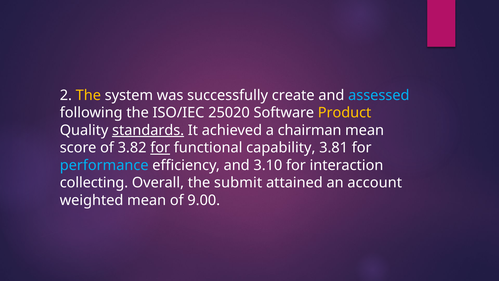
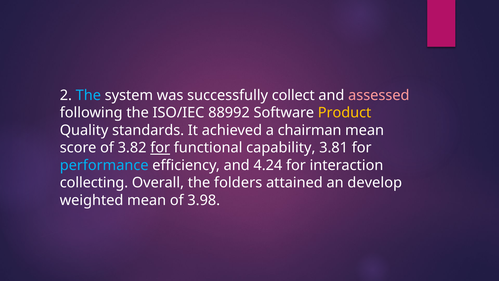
The colour: yellow -> light blue (88, 95)
create: create -> collect (293, 95)
assessed colour: light blue -> pink (379, 95)
25020: 25020 -> 88992 (229, 113)
standards underline: present -> none (148, 130)
3.10: 3.10 -> 4.24 (268, 165)
submit: submit -> folders (238, 183)
account: account -> develop (375, 183)
9.00: 9.00 -> 3.98 (204, 200)
